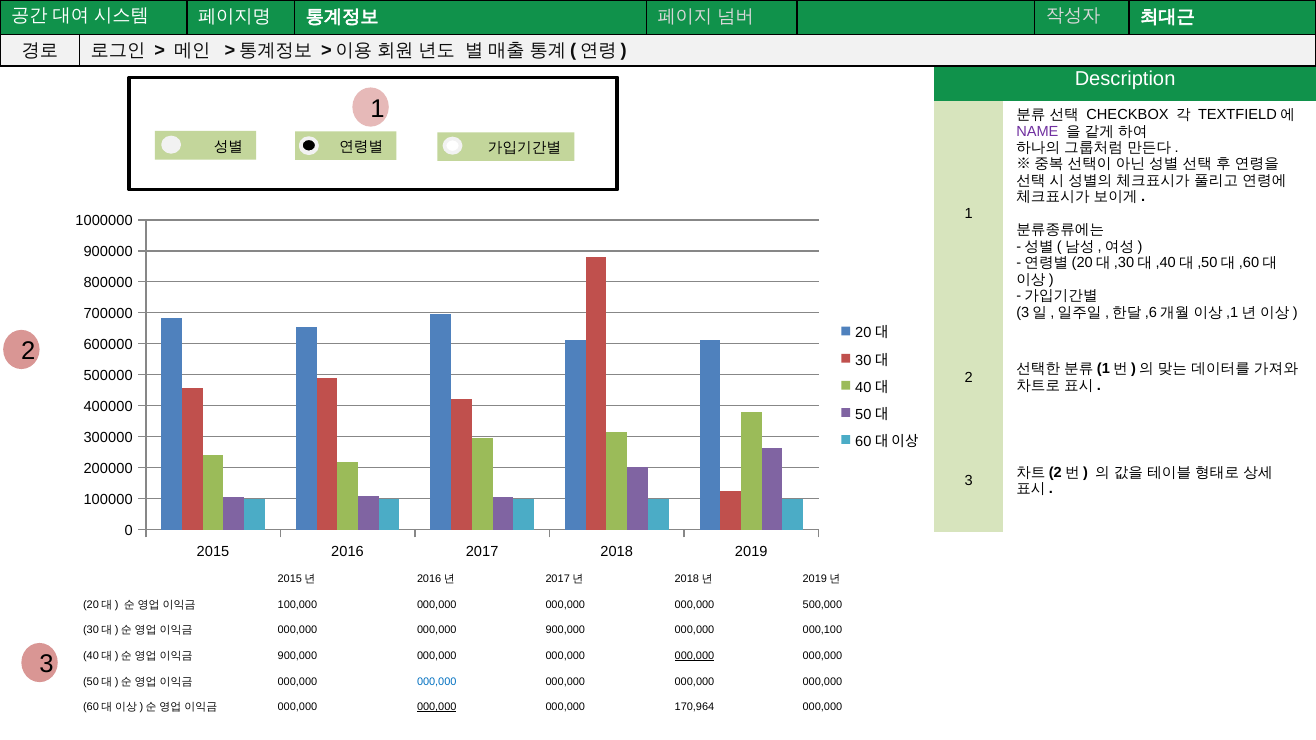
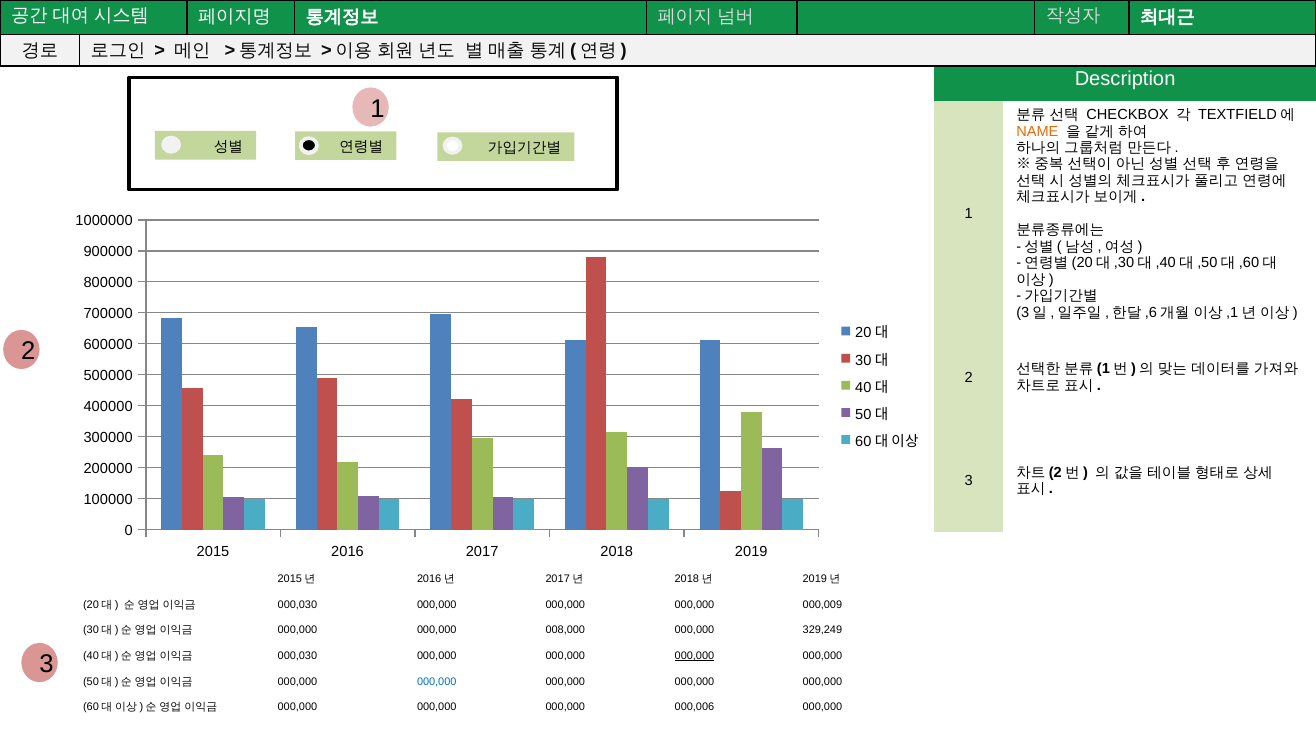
NAME colour: purple -> orange (1037, 131)
100,000: 100,000 -> 000,030 (297, 605)
500,000: 500,000 -> 000,009 (822, 605)
000,000 900,000: 900,000 -> 008,000 (565, 631)
000,100: 000,100 -> 329,249 (822, 631)
900,000: 900,000 -> 000,030 (297, 656)
000,000 underline: present -> none (437, 707)
170,964: 170,964 -> 000,006 (694, 707)
